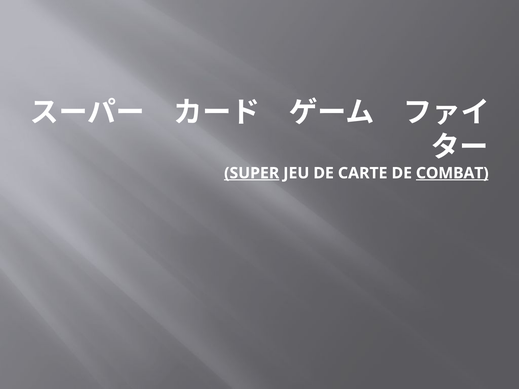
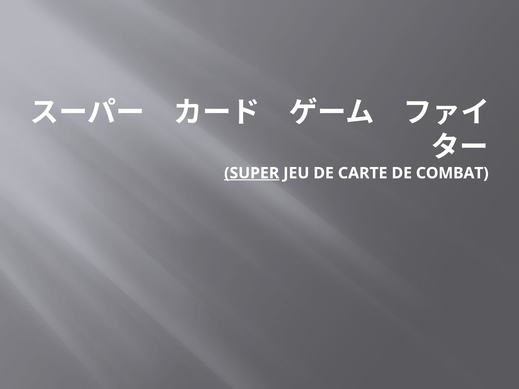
COMBAT underline: present -> none (452, 173)
